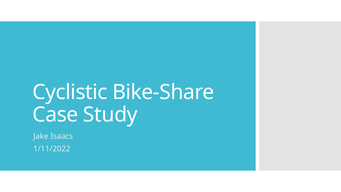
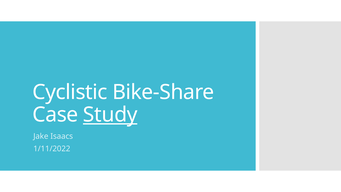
Study underline: none -> present (110, 115)
